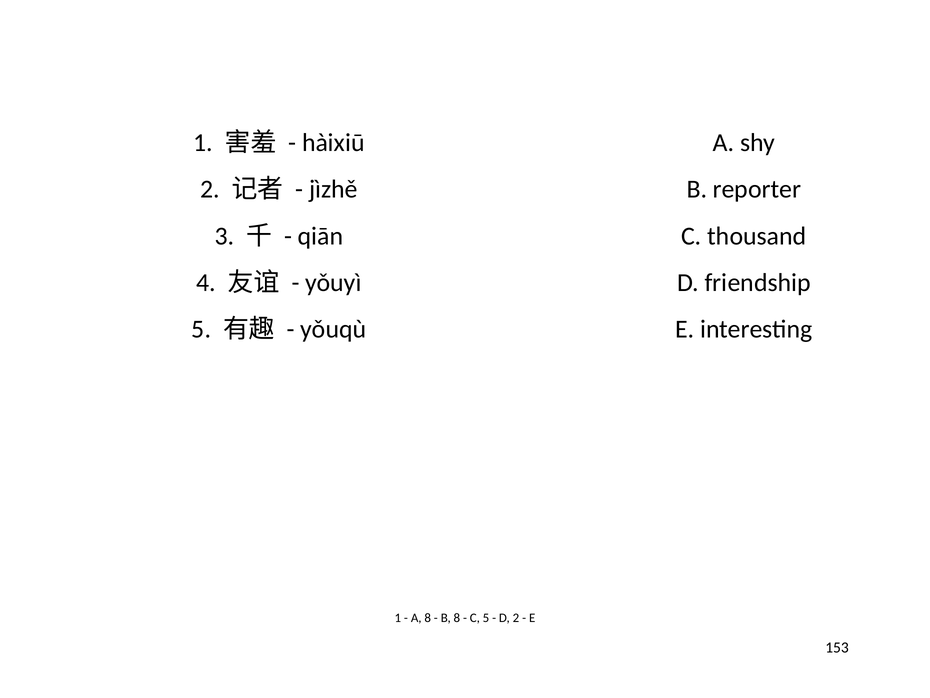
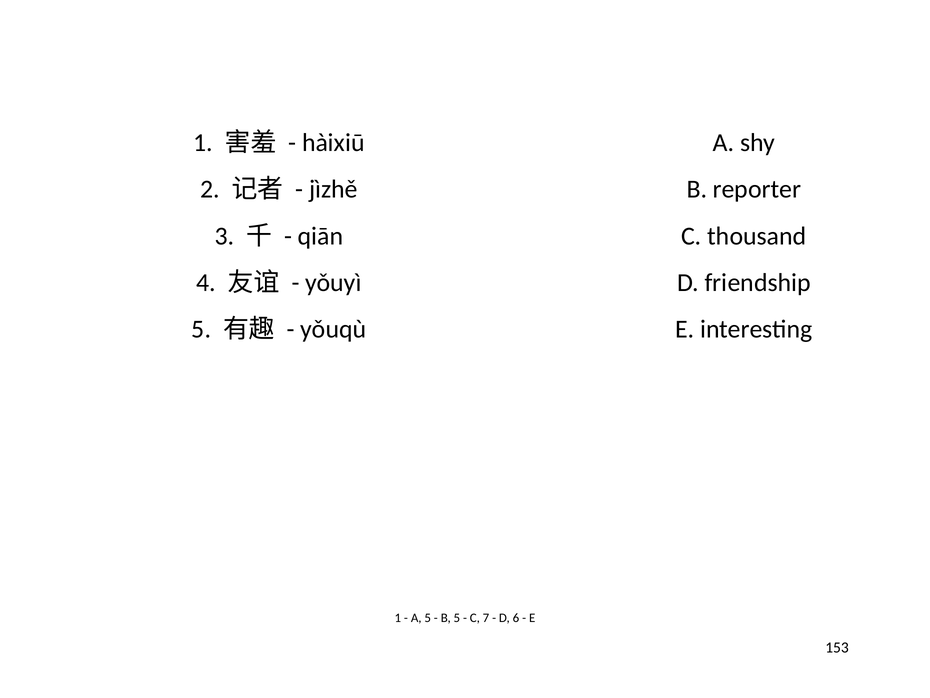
A 8: 8 -> 5 (428, 618)
B 8: 8 -> 5 (457, 618)
C 5: 5 -> 7 (486, 618)
D 2: 2 -> 6 (516, 618)
